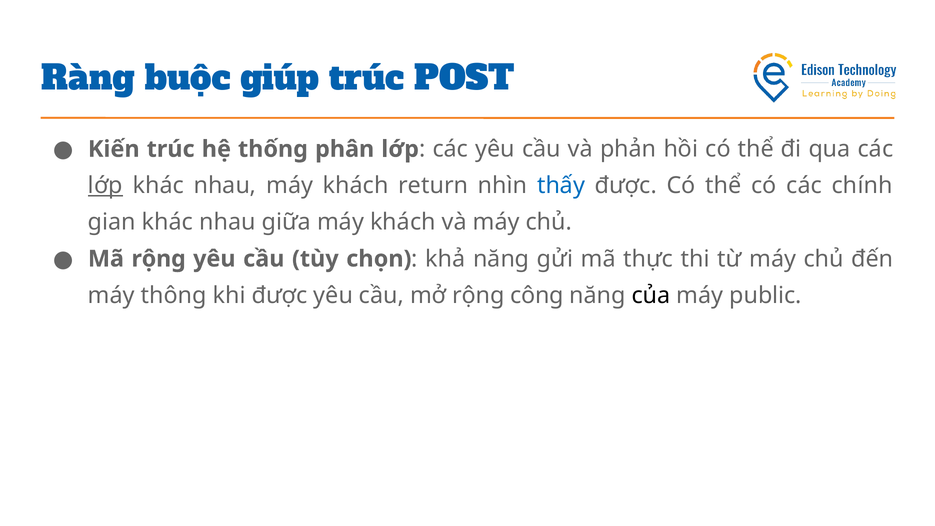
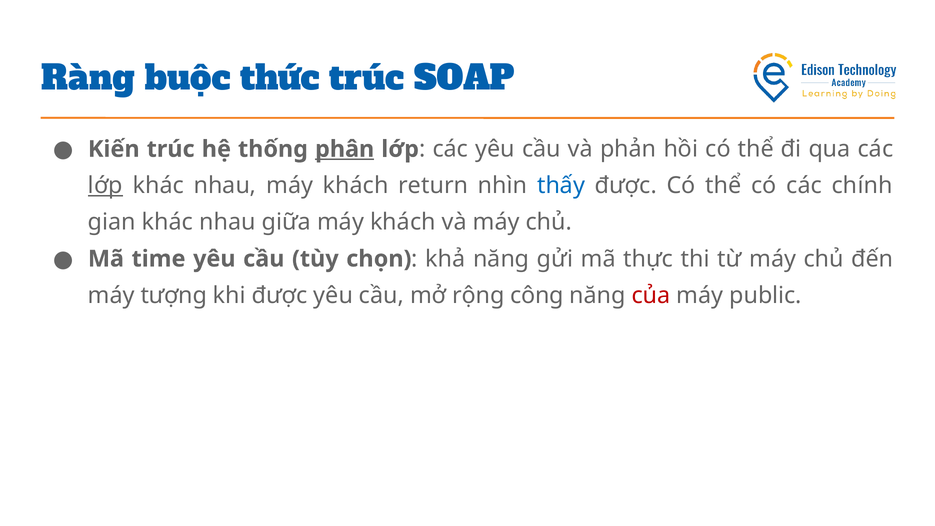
giúp: giúp -> thức (280, 79)
POST: POST -> SOAP (465, 79)
phân underline: none -> present (345, 149)
Mã rộng: rộng -> time (159, 259)
thông: thông -> tượng (174, 295)
của colour: black -> red (651, 295)
